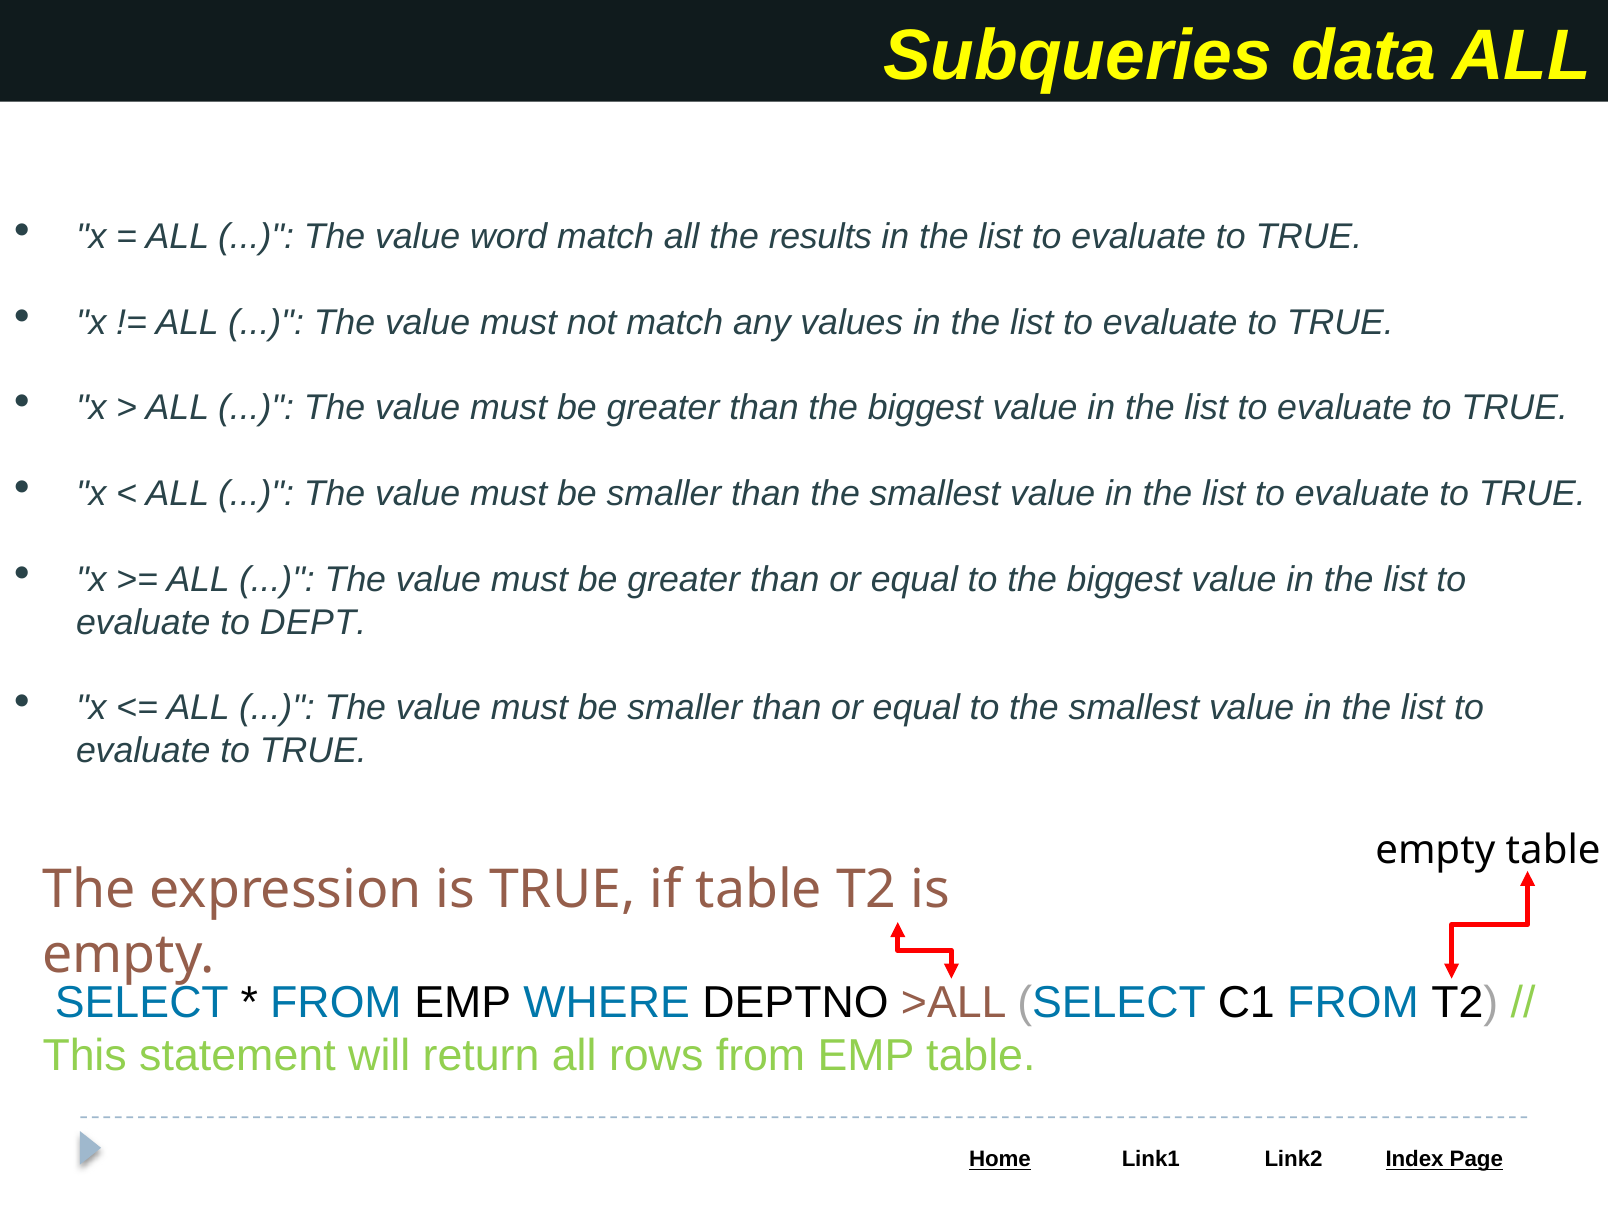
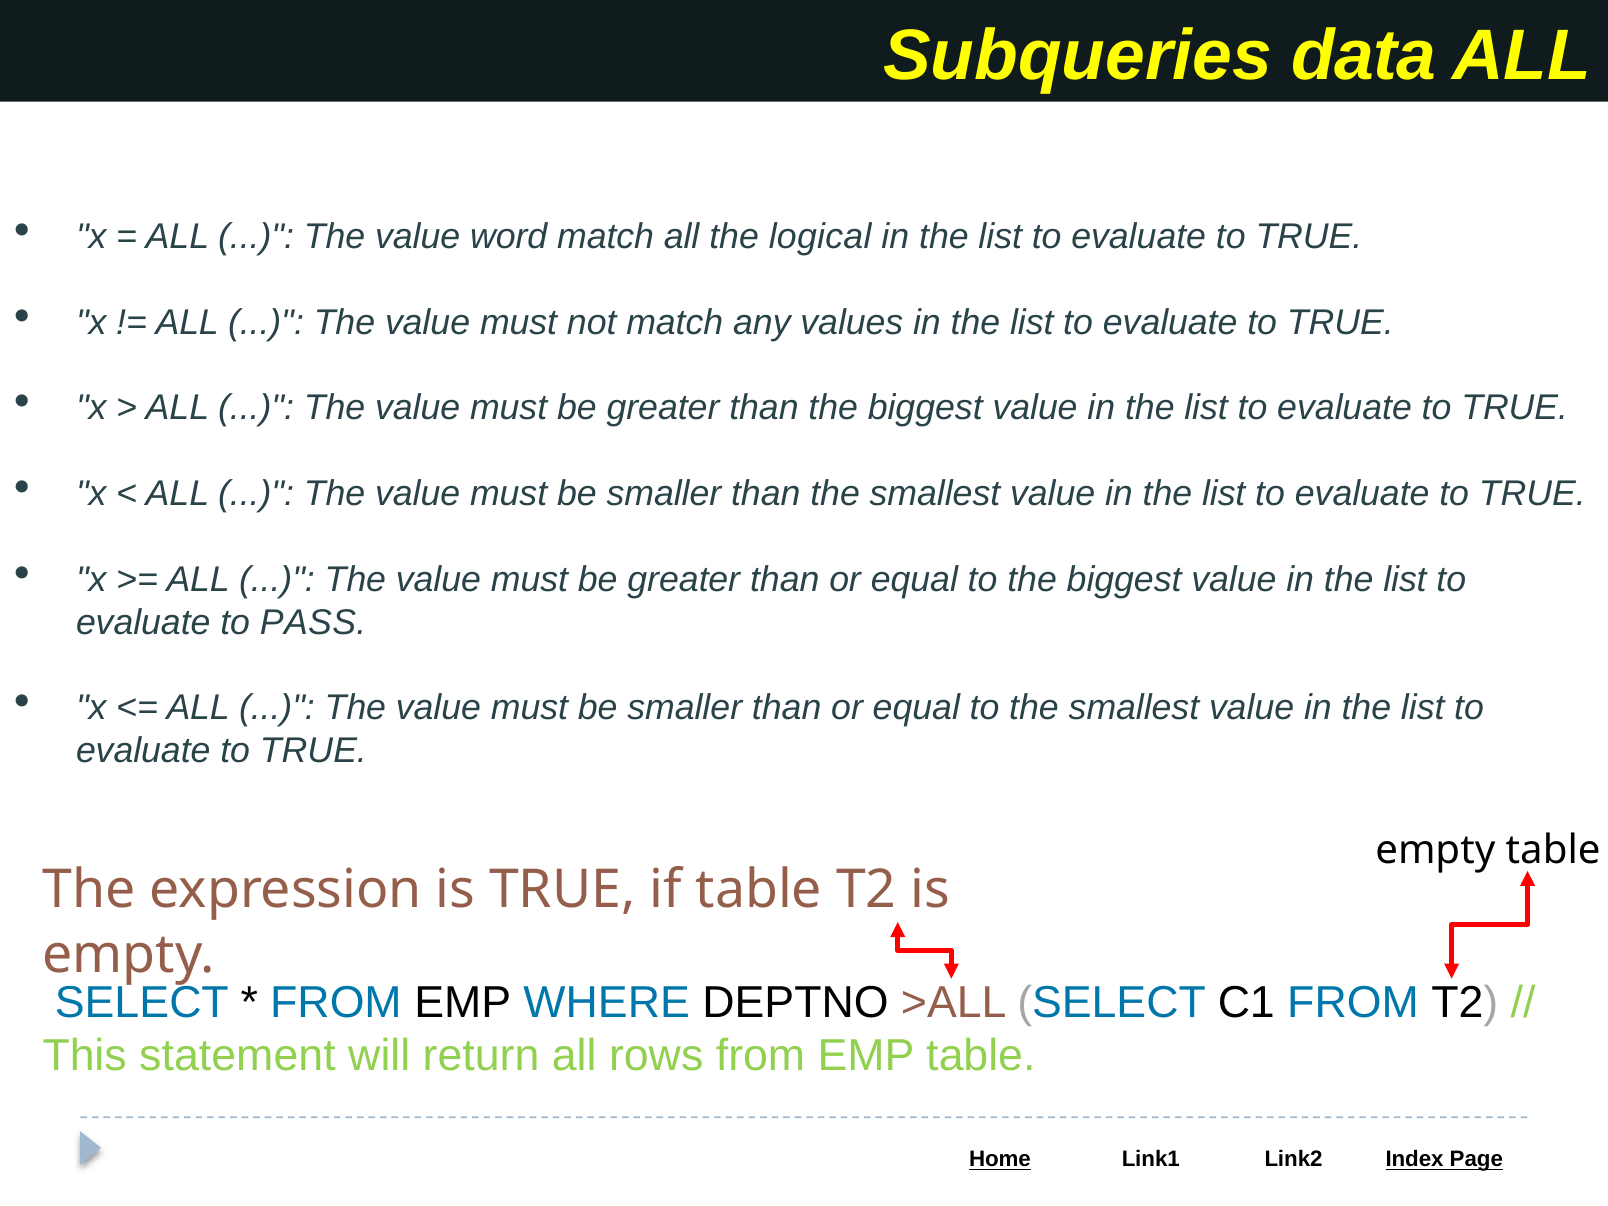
results: results -> logical (820, 237)
DEPT: DEPT -> PASS (313, 622)
